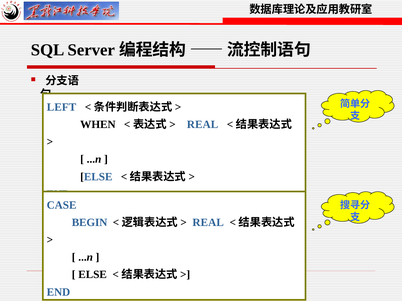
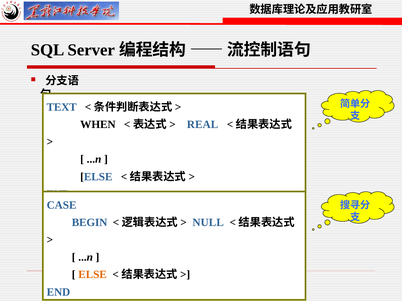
LEFT: LEFT -> TEXT (62, 107)
REAL: REAL -> NULL (208, 223)
ELSE colour: black -> orange (93, 275)
